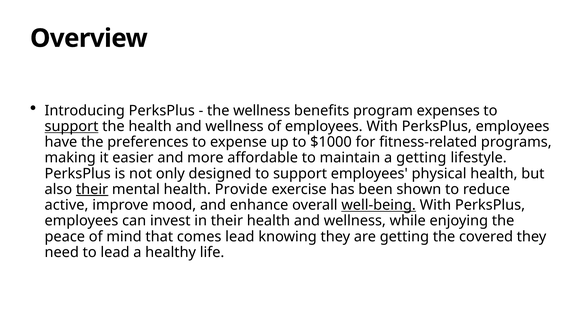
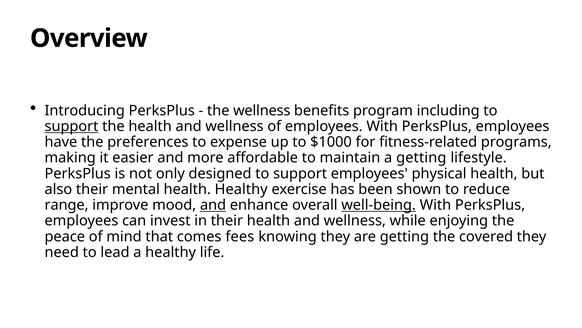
expenses: expenses -> including (448, 110)
their underline: present -> none (92, 189)
health Provide: Provide -> Healthy (241, 189)
active: active -> range (67, 205)
and underline: none -> present (213, 205)
comes lead: lead -> fees (240, 236)
